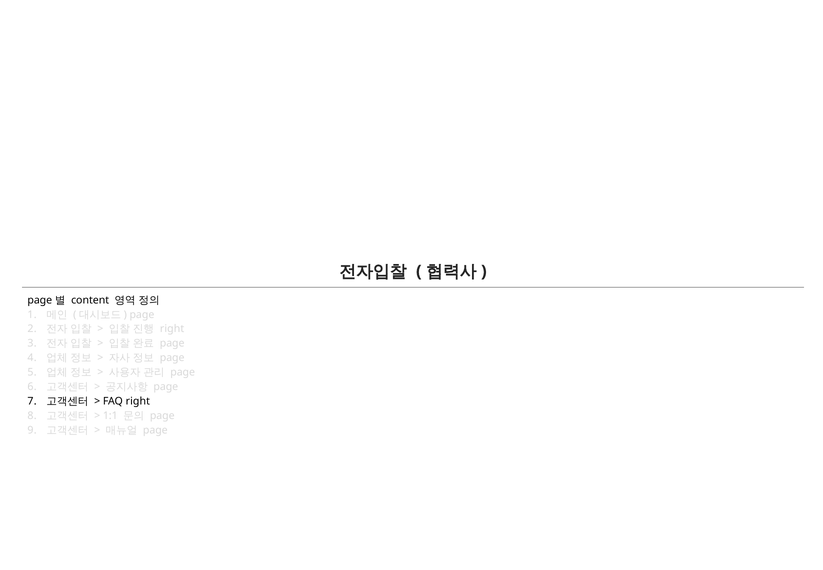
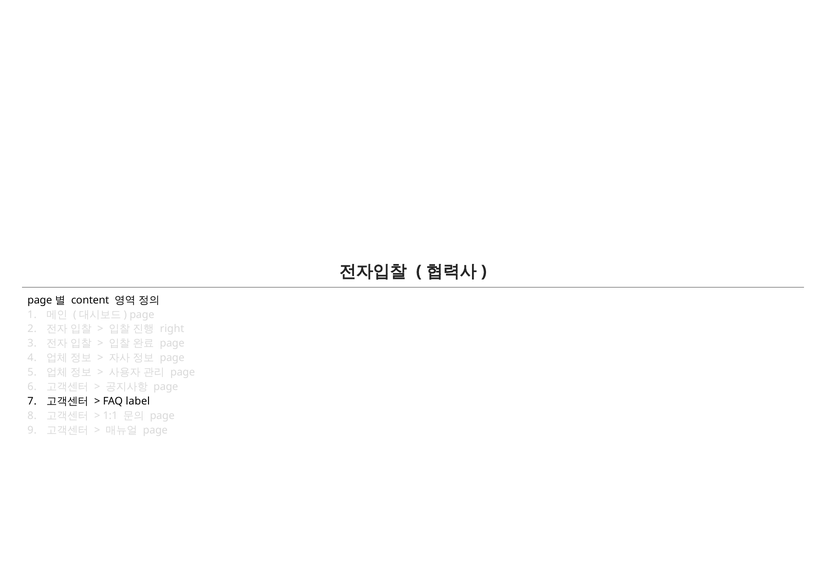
FAQ right: right -> label (138, 401)
